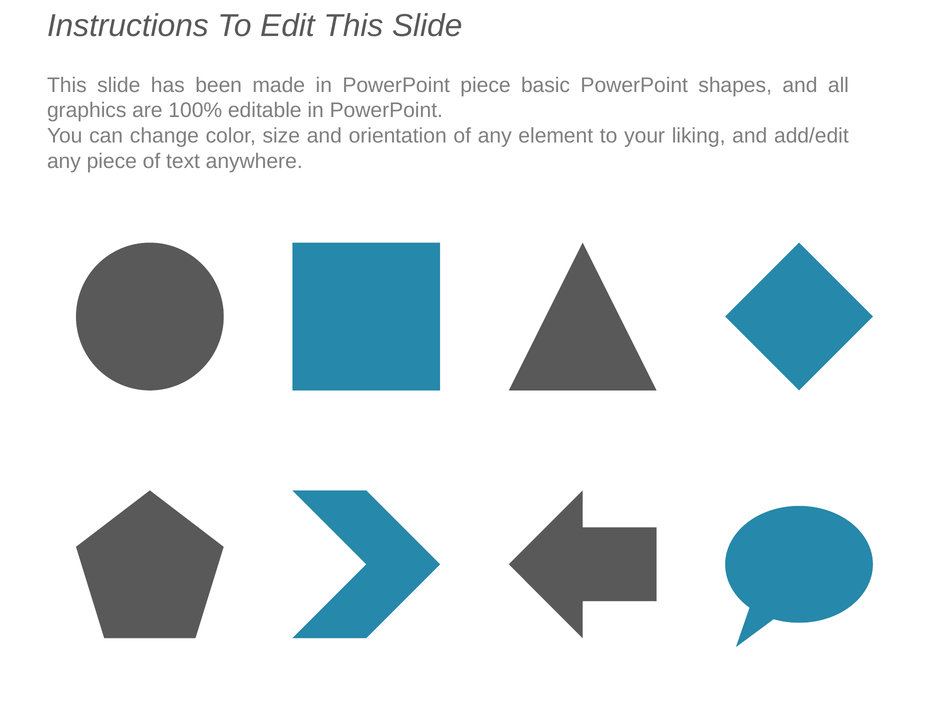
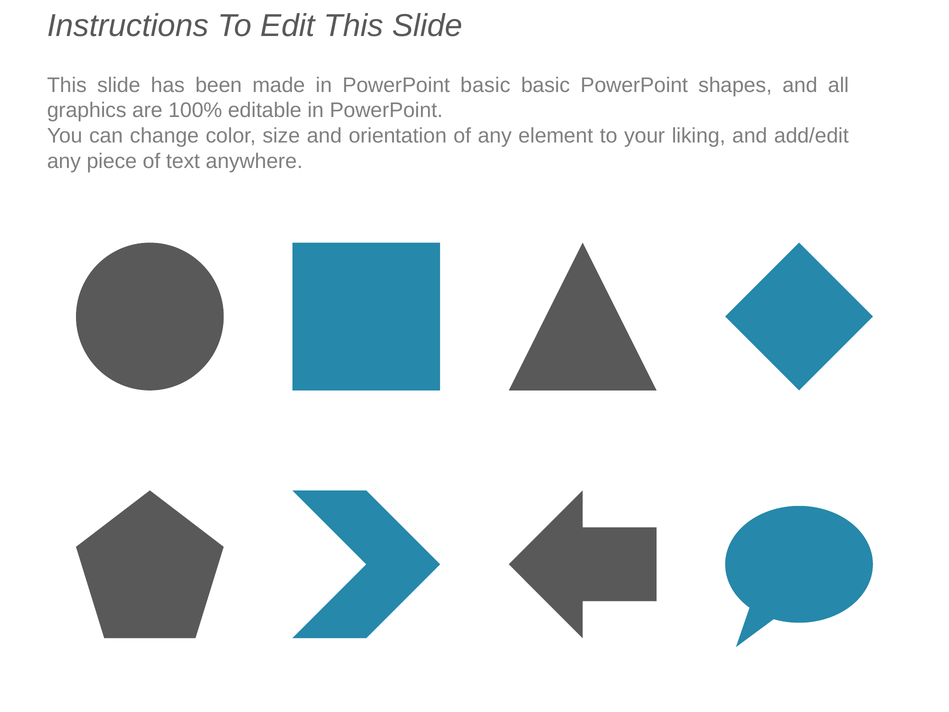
PowerPoint piece: piece -> basic (485, 85)
